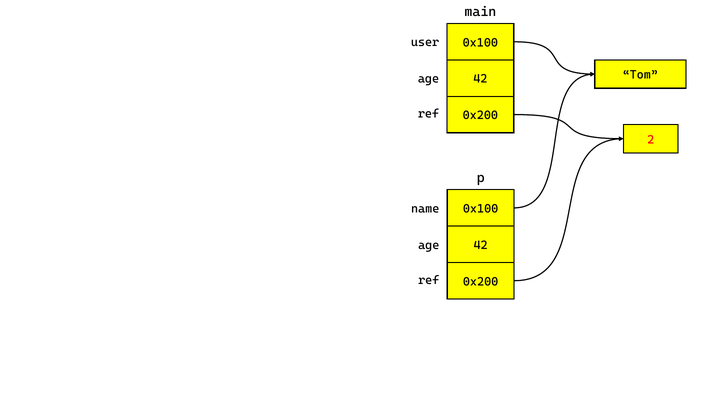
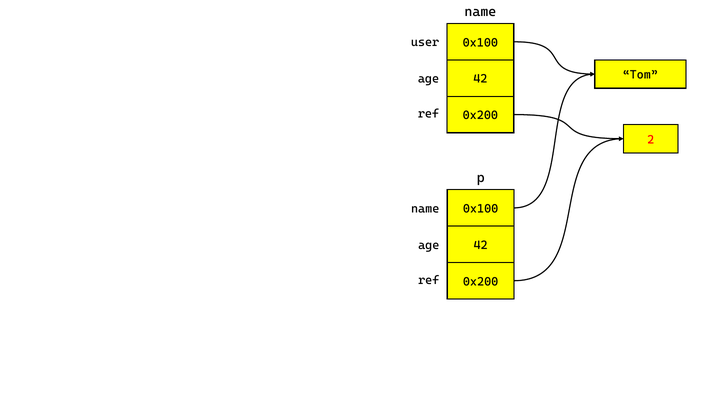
main: main -> name (480, 12)
